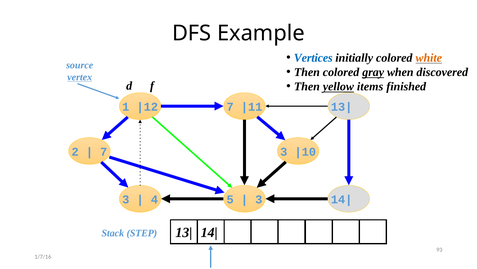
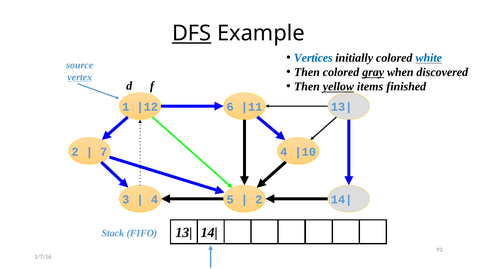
DFS underline: none -> present (192, 33)
white colour: orange -> blue (429, 58)
7: 7 -> 6 (230, 107)
7 3: 3 -> 4 (284, 151)
3: 3 -> 2 (259, 199)
STEP: STEP -> FIFO (142, 233)
